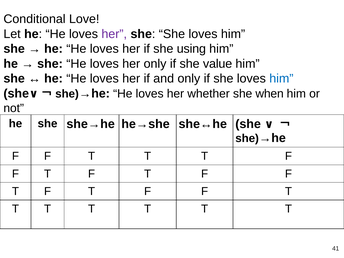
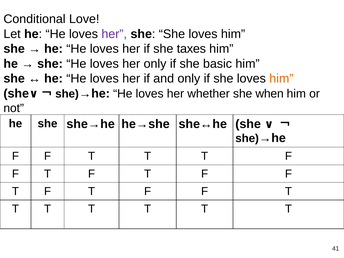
using: using -> taxes (191, 49)
value: value -> basic (218, 64)
him colour: blue -> orange (281, 79)
